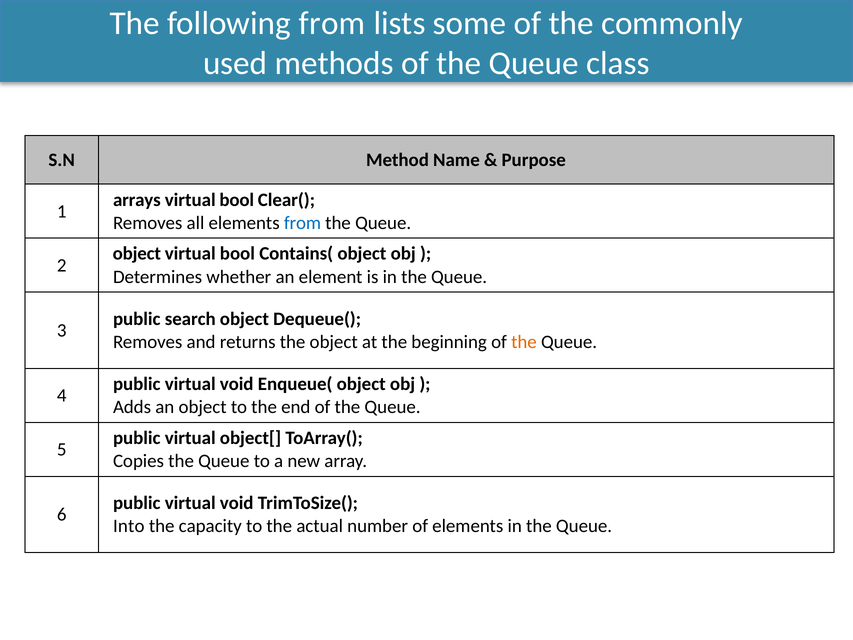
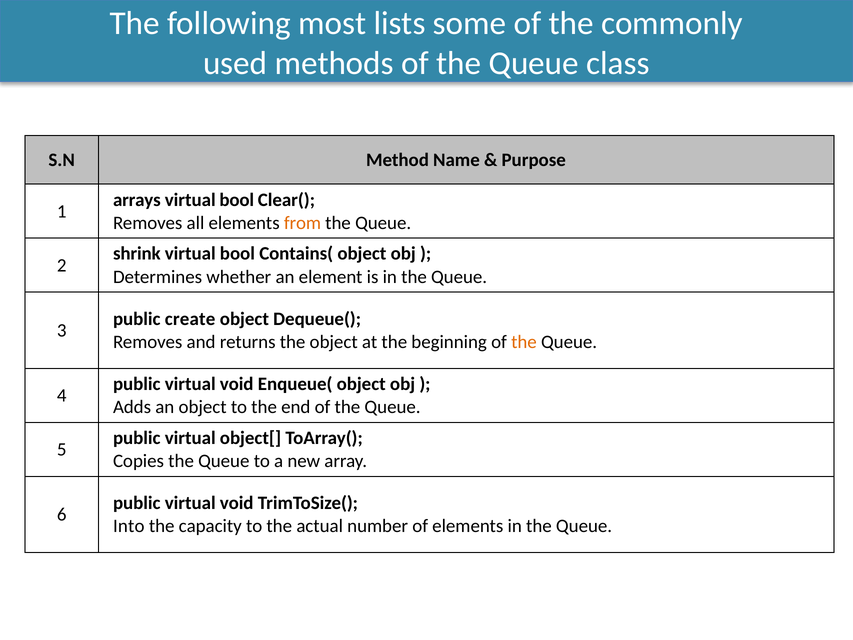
following from: from -> most (332, 23)
from colour: blue -> orange (302, 223)
object: object -> shrink (137, 254)
search: search -> create (190, 319)
